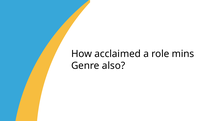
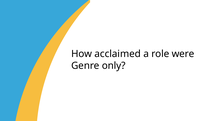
mins: mins -> were (183, 54)
also: also -> only (114, 65)
